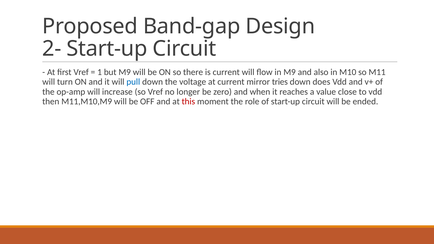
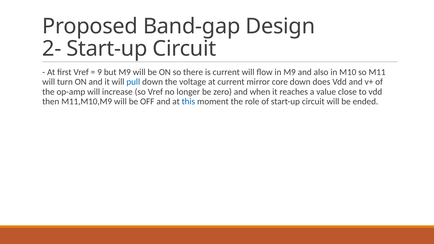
1: 1 -> 9 (100, 72)
tries: tries -> core (280, 82)
this colour: red -> blue (188, 102)
